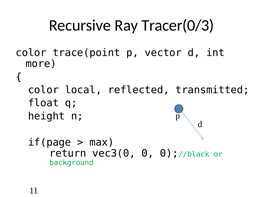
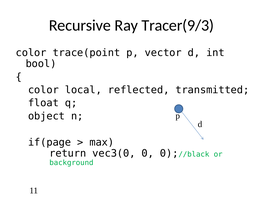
Tracer(0/3: Tracer(0/3 -> Tracer(9/3 (178, 25)
more: more -> bool (41, 64)
height: height -> object (46, 116)
